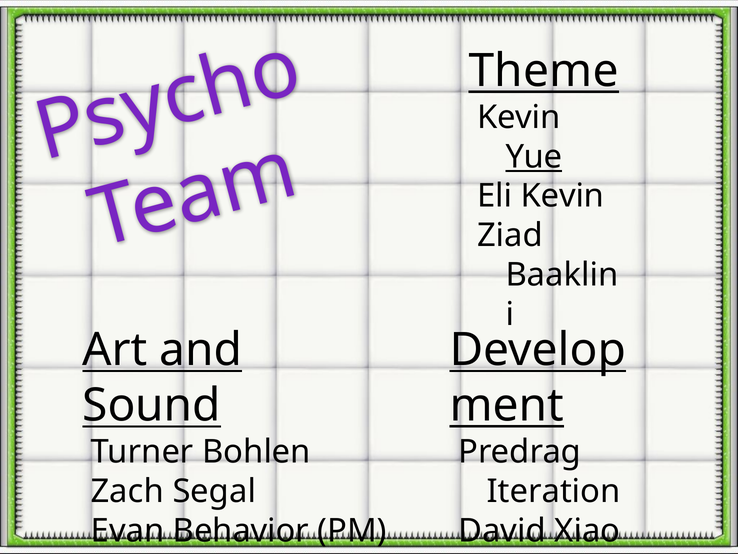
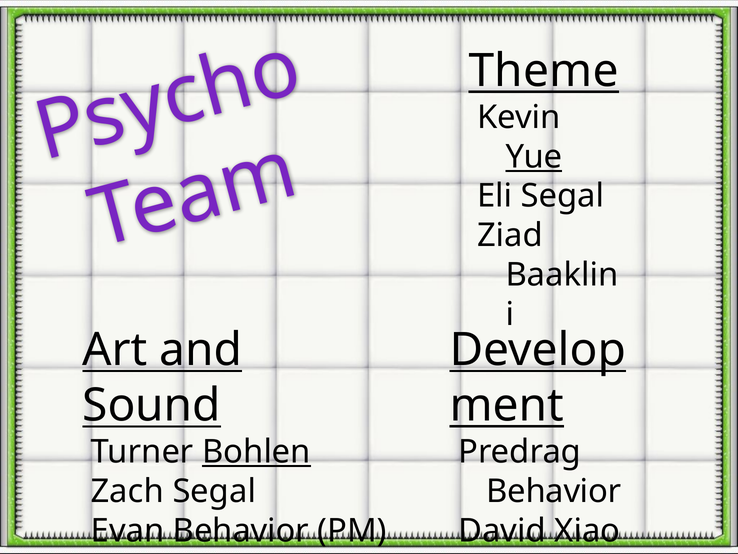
Eli Kevin: Kevin -> Segal (562, 196)
Bohlen underline: none -> present (256, 452)
Iteration: Iteration -> Behavior (554, 491)
